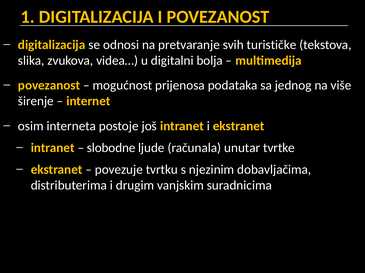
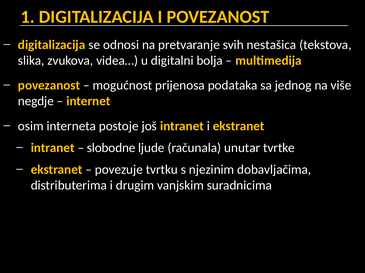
turističke: turističke -> nestašica (271, 45)
širenje: širenje -> negdje (36, 101)
